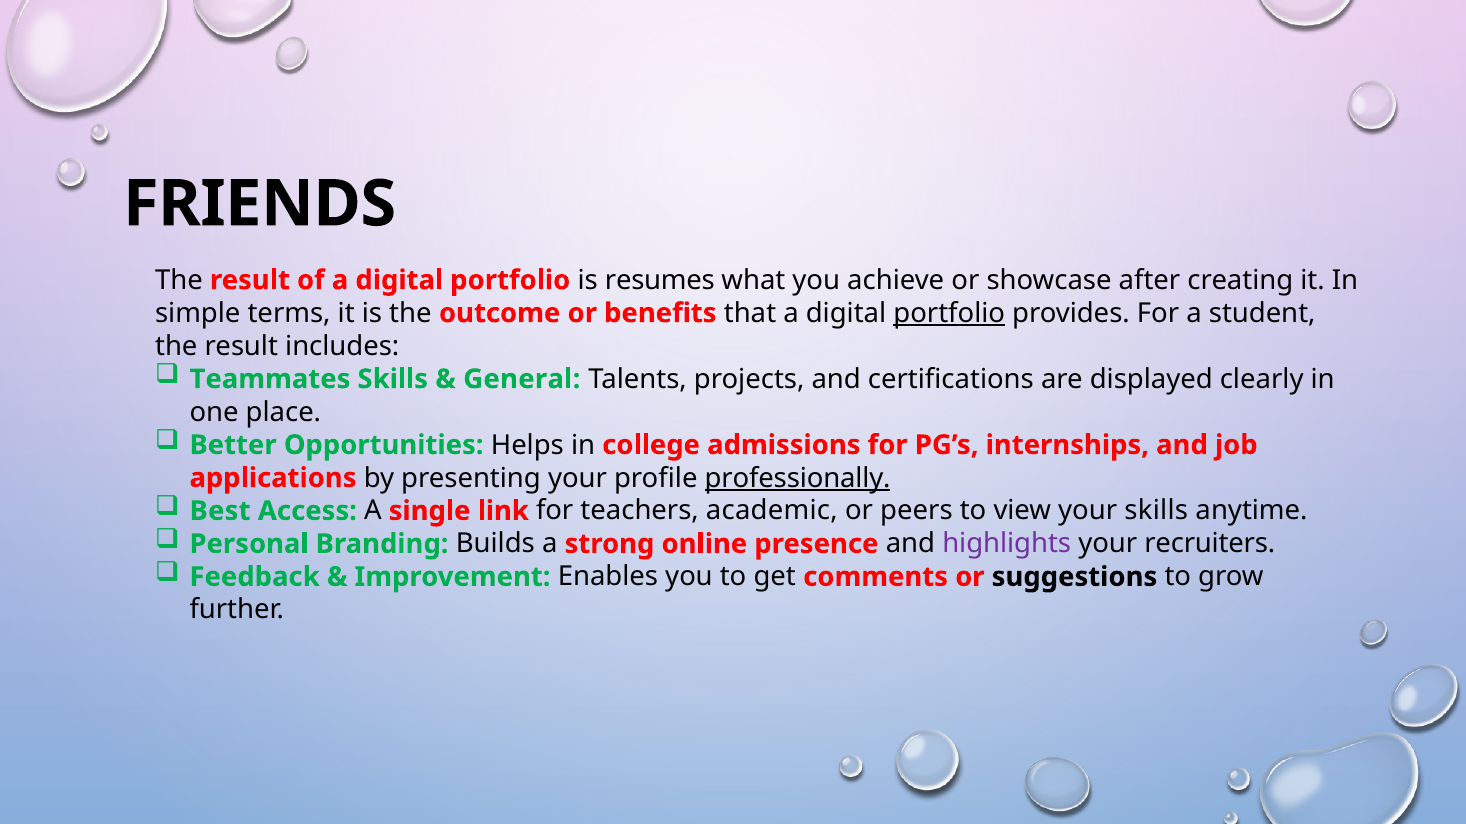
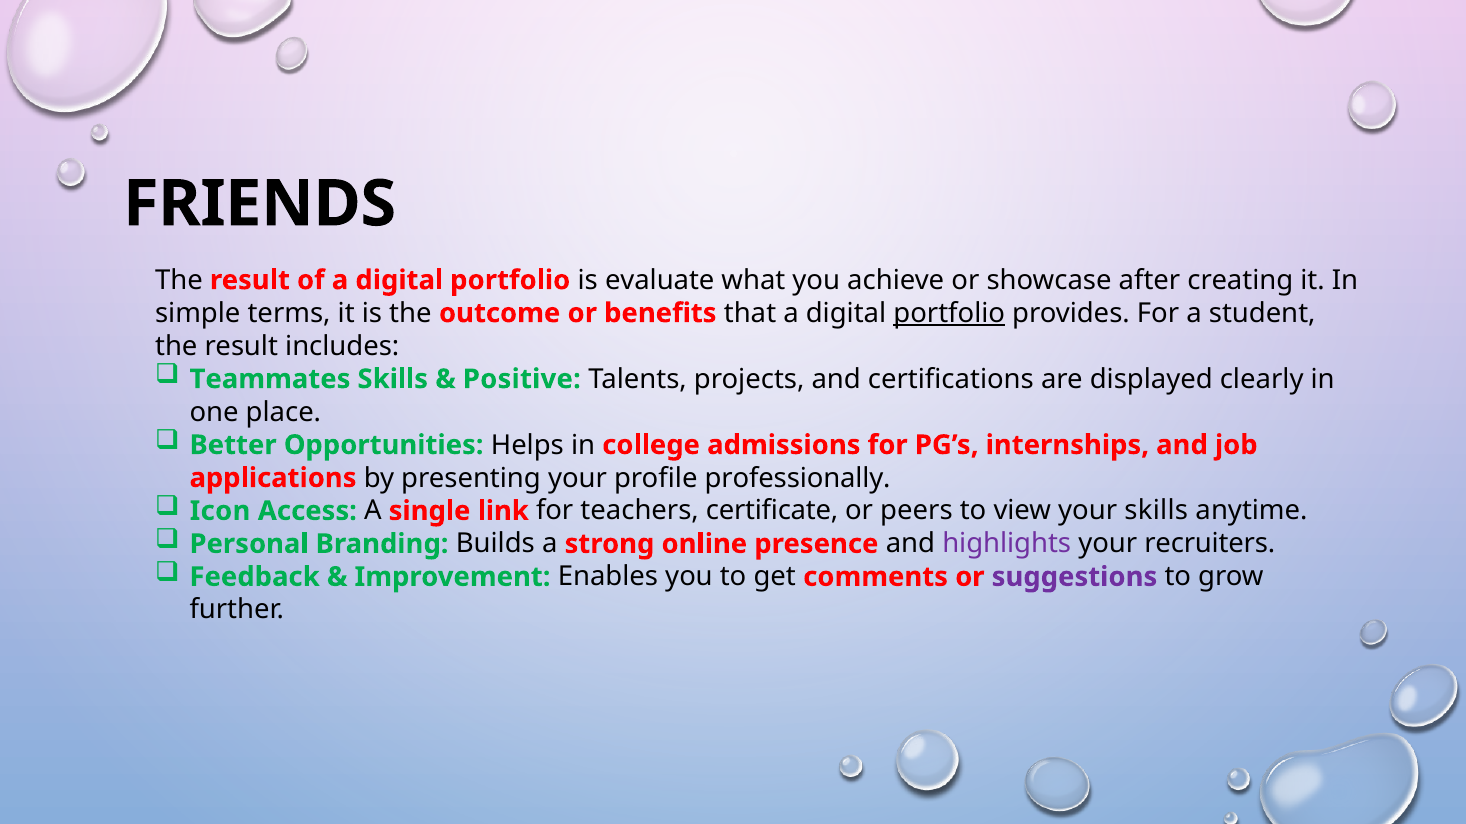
resumes: resumes -> evaluate (660, 280)
General: General -> Positive (522, 379)
professionally underline: present -> none (798, 478)
Best: Best -> Icon (220, 511)
academic: academic -> certificate (772, 511)
suggestions colour: black -> purple (1074, 577)
